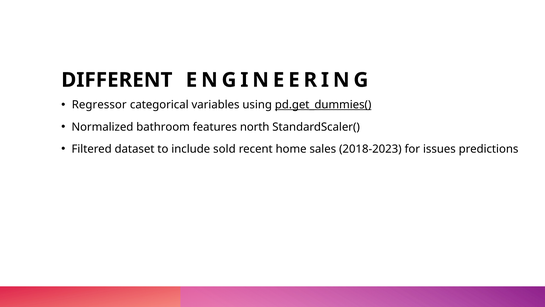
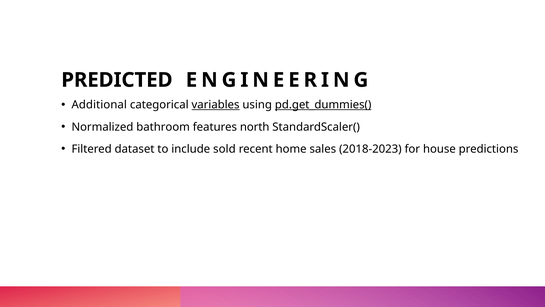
DIFFERENT: DIFFERENT -> PREDICTED (117, 80)
Regressor: Regressor -> Additional (99, 105)
variables underline: none -> present (216, 105)
issues: issues -> house (439, 149)
